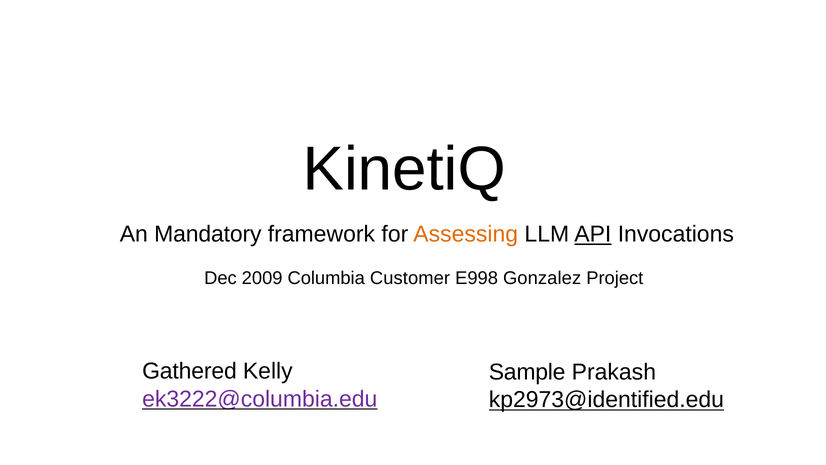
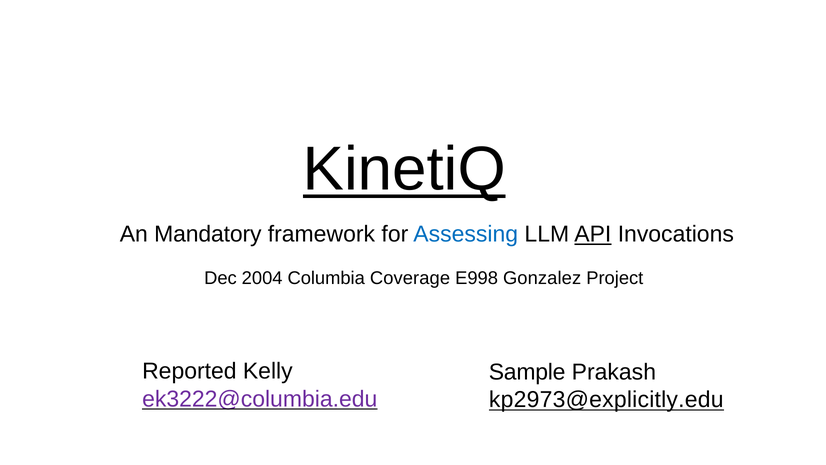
KinetiQ underline: none -> present (404, 169)
Assessing colour: orange -> blue (466, 234)
2009: 2009 -> 2004 (262, 278)
Customer: Customer -> Coverage (410, 278)
Gathered: Gathered -> Reported (189, 371)
kp2973@identified.edu: kp2973@identified.edu -> kp2973@explicitly.edu (606, 400)
